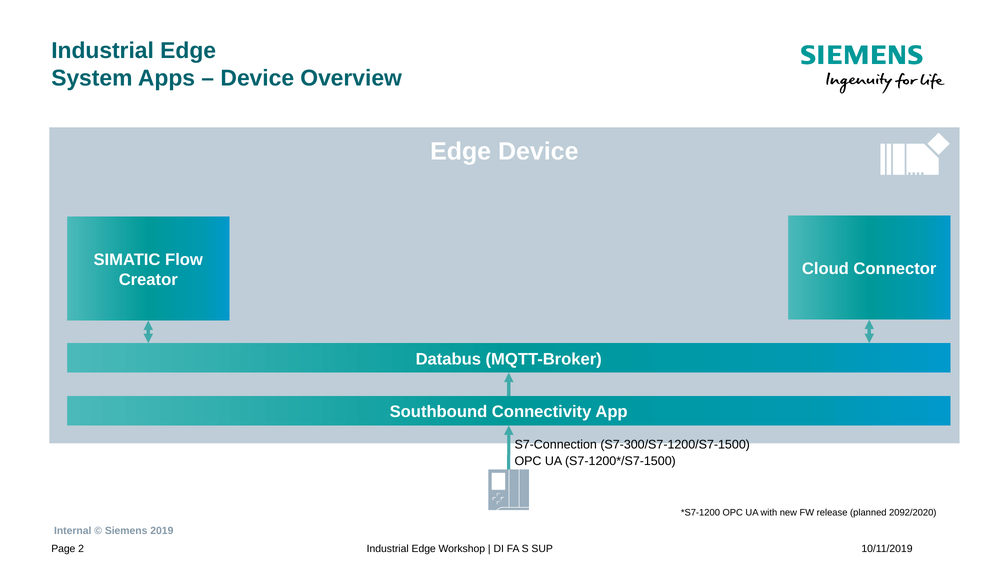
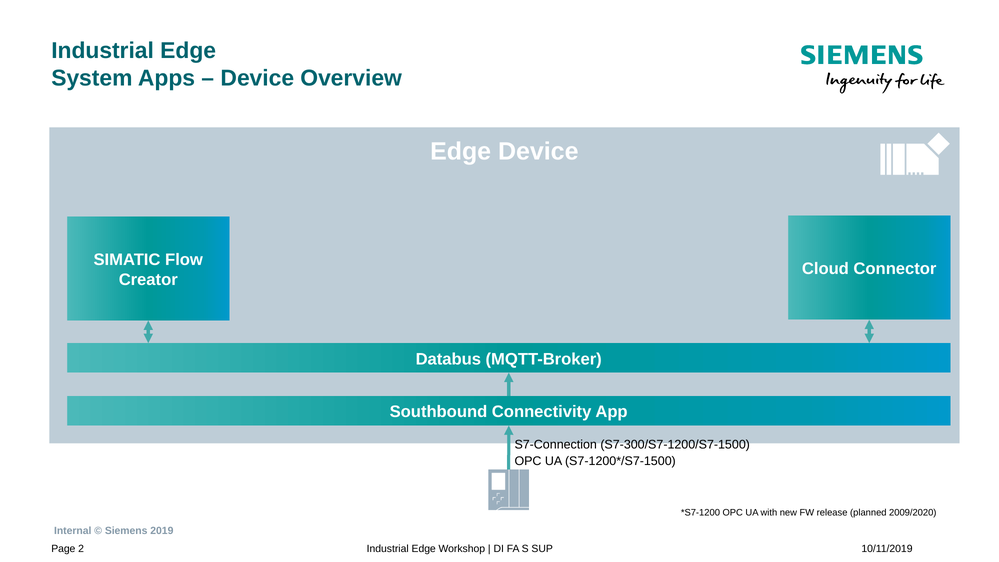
2092/2020: 2092/2020 -> 2009/2020 (913, 512)
